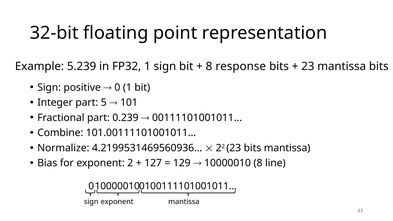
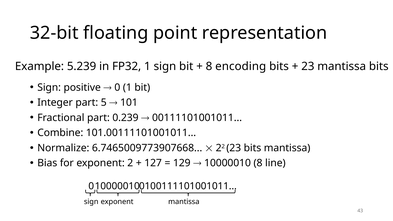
response: response -> encoding (241, 66)
4.2199531469560936: 4.2199531469560936 -> 6.7465009773907668 (147, 148)
